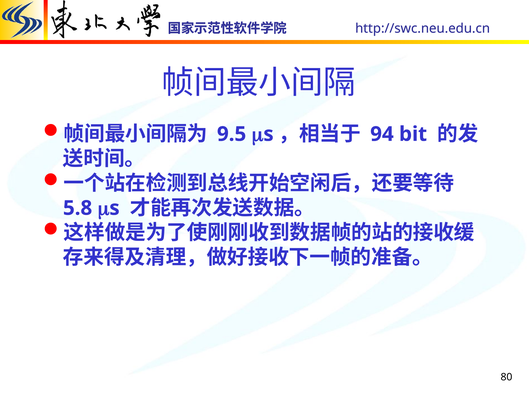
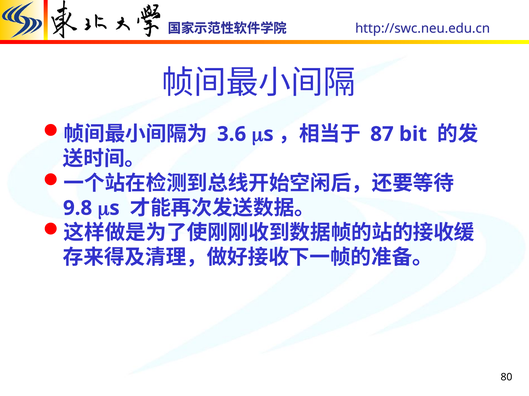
9.5: 9.5 -> 3.6 (232, 134)
94: 94 -> 87 (382, 134)
5.8: 5.8 -> 9.8 (78, 208)
